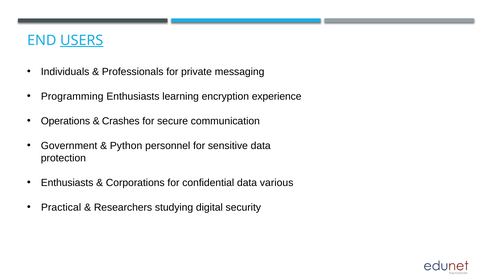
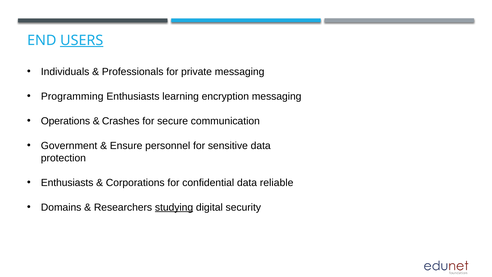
encryption experience: experience -> messaging (277, 96)
Python: Python -> Ensure (126, 146)
various: various -> reliable (277, 183)
Practical: Practical -> Domains (61, 207)
studying underline: none -> present (174, 207)
